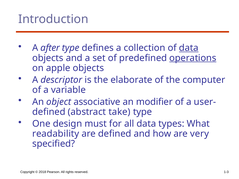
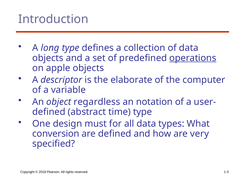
after: after -> long (50, 48)
data underline: present -> none (189, 48)
associative: associative -> regardless (97, 102)
modifier: modifier -> notation (154, 102)
take: take -> time (120, 112)
readability: readability -> conversion (56, 134)
